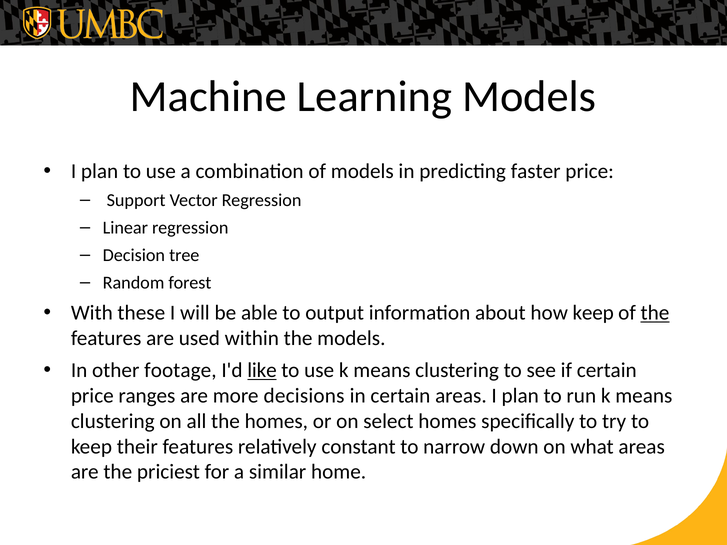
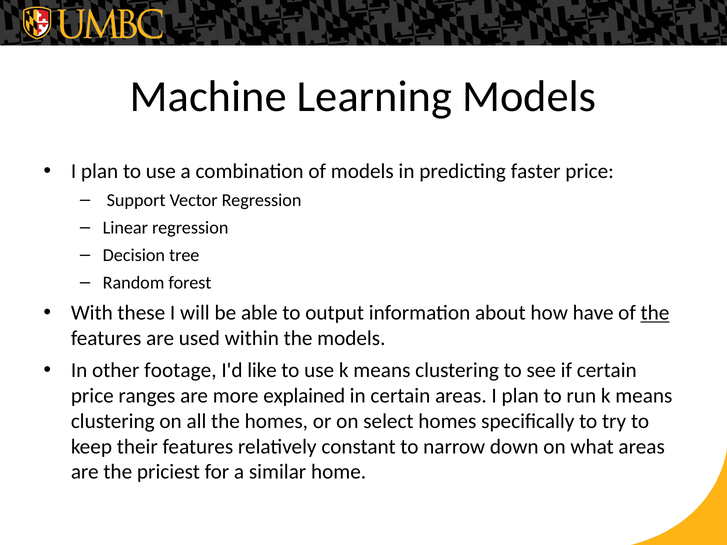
how keep: keep -> have (593, 313)
like underline: present -> none (262, 370)
decisions: decisions -> explained (304, 396)
